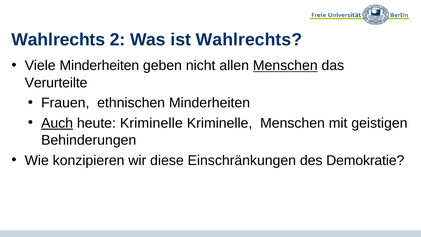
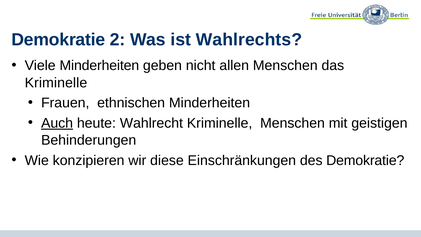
Wahlrechts: Wahlrechts -> Demokratie (58, 40)
Menschen underline: present -> none (285, 66)
Verurteilte: Verurteilte -> Kriminelle (56, 83)
heute Kriminelle: Kriminelle -> Wahlrecht (151, 123)
